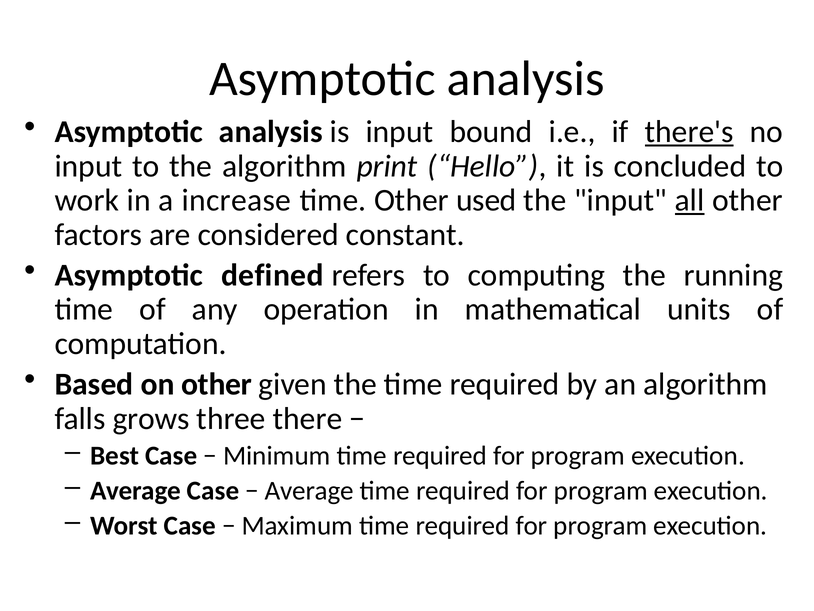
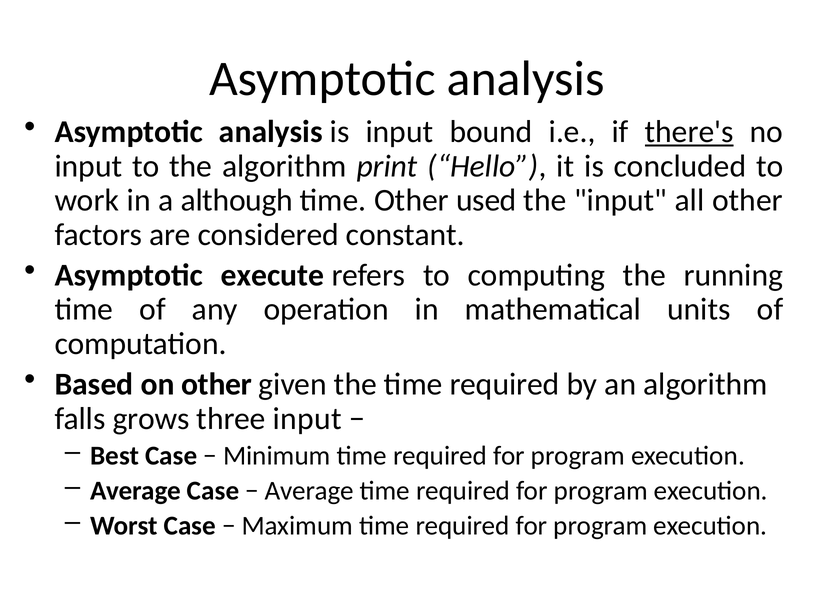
increase: increase -> although (237, 200)
all underline: present -> none (690, 200)
defined: defined -> execute (272, 275)
three there: there -> input (307, 418)
